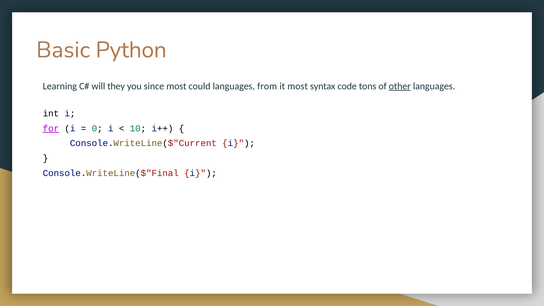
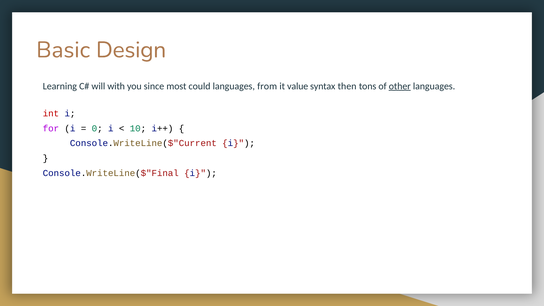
Python: Python -> Design (131, 50)
they: they -> with (116, 86)
it most: most -> value (298, 86)
code: code -> then (347, 86)
int colour: black -> red (51, 114)
for underline: present -> none (51, 128)
